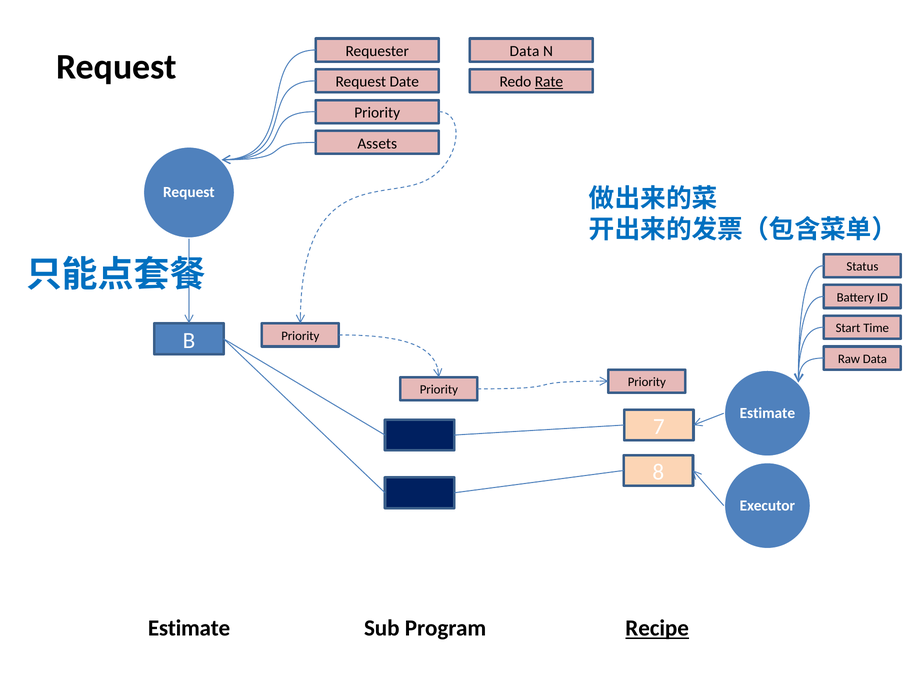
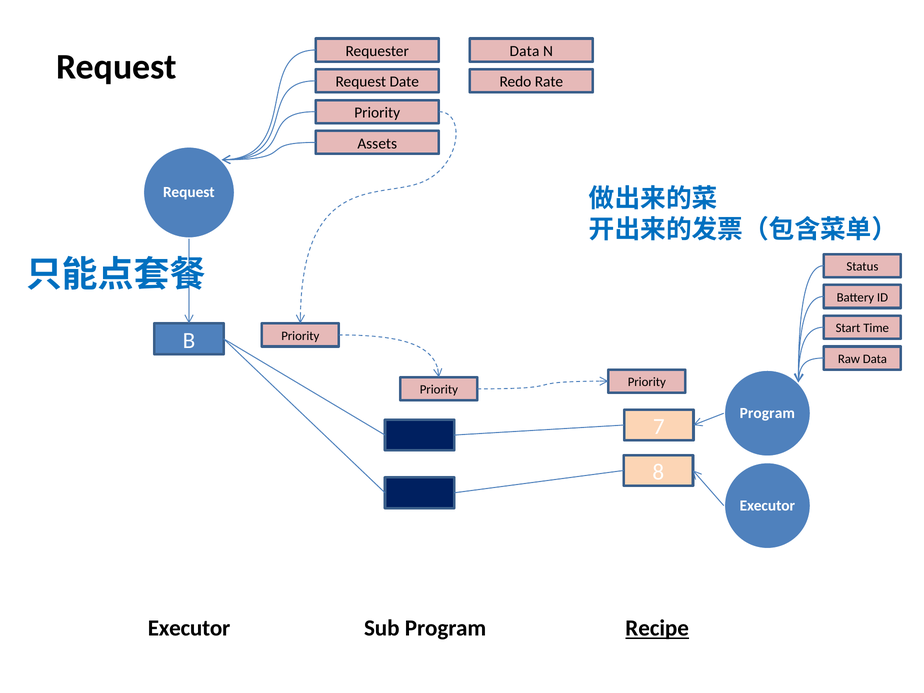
Rate underline: present -> none (549, 82)
Estimate: Estimate -> Program (767, 413)
Estimate: Estimate -> Executor (189, 628)
